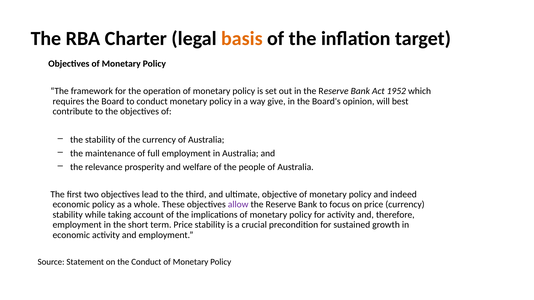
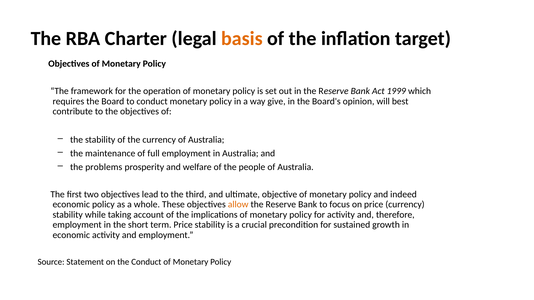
1952: 1952 -> 1999 (396, 91)
relevance: relevance -> problems (104, 167)
allow colour: purple -> orange (238, 205)
